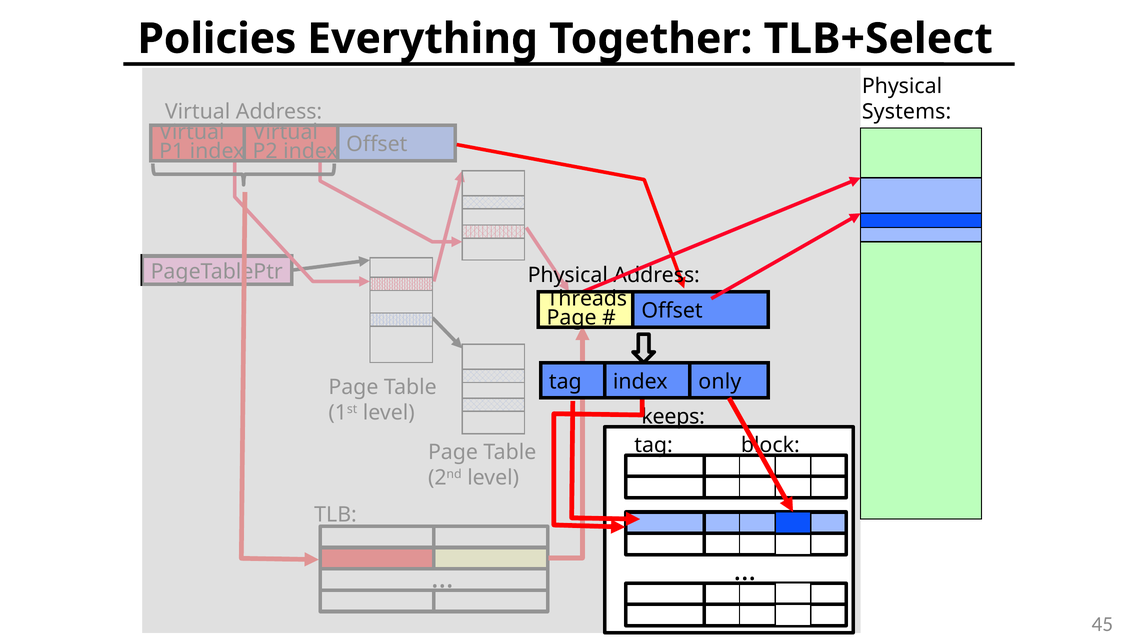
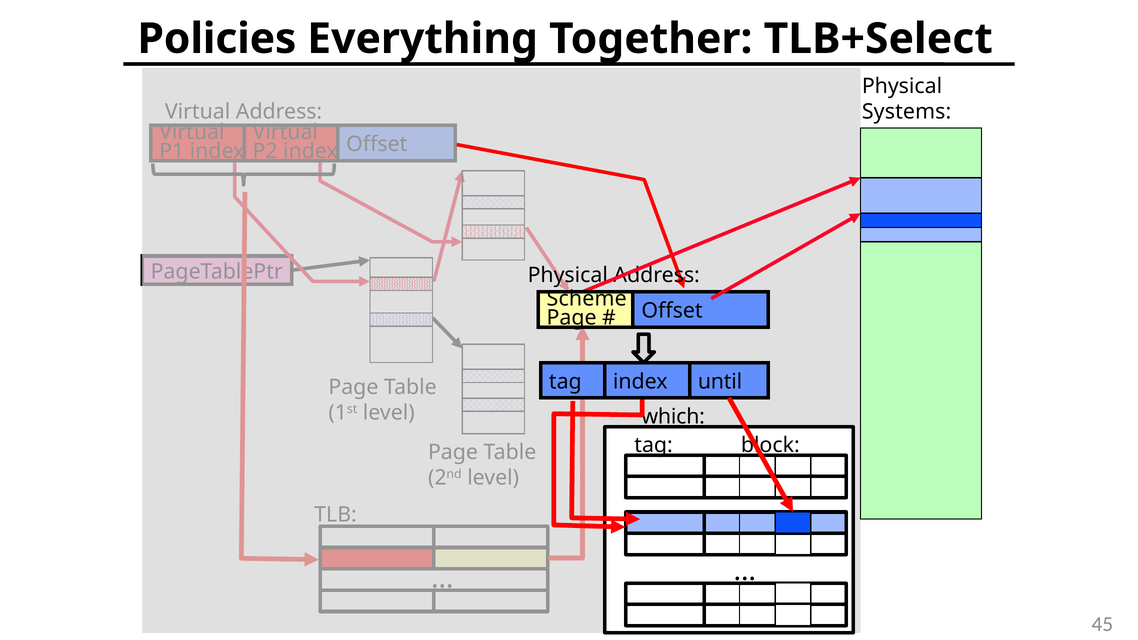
Threads: Threads -> Scheme (587, 299)
only: only -> until (720, 382)
keeps: keeps -> which (673, 417)
